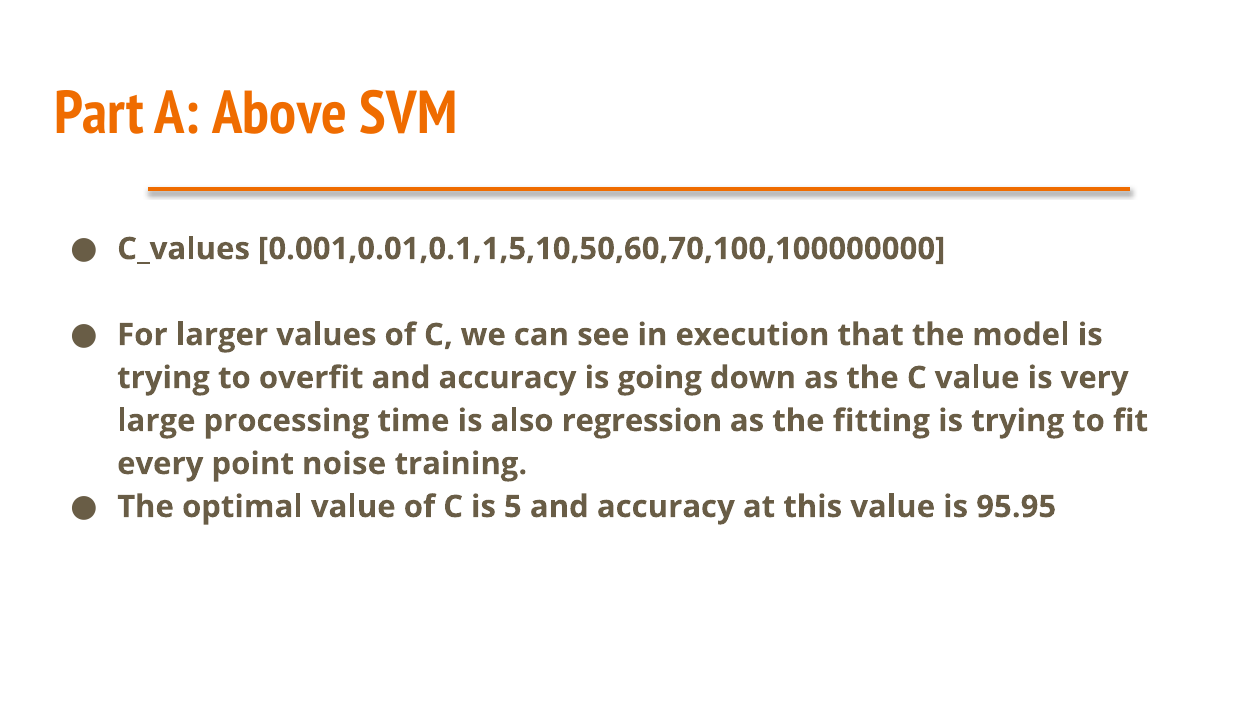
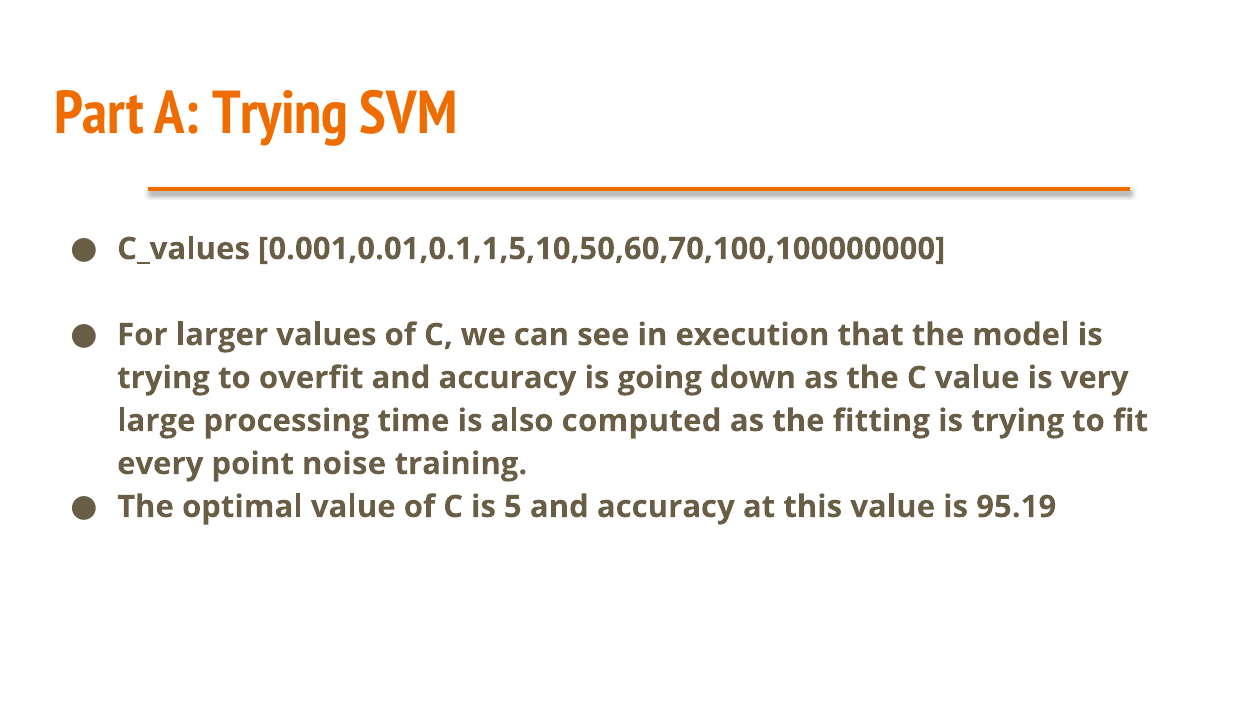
A Above: Above -> Trying (280, 114)
regression: regression -> computed (642, 420)
95.95: 95.95 -> 95.19 (1016, 506)
